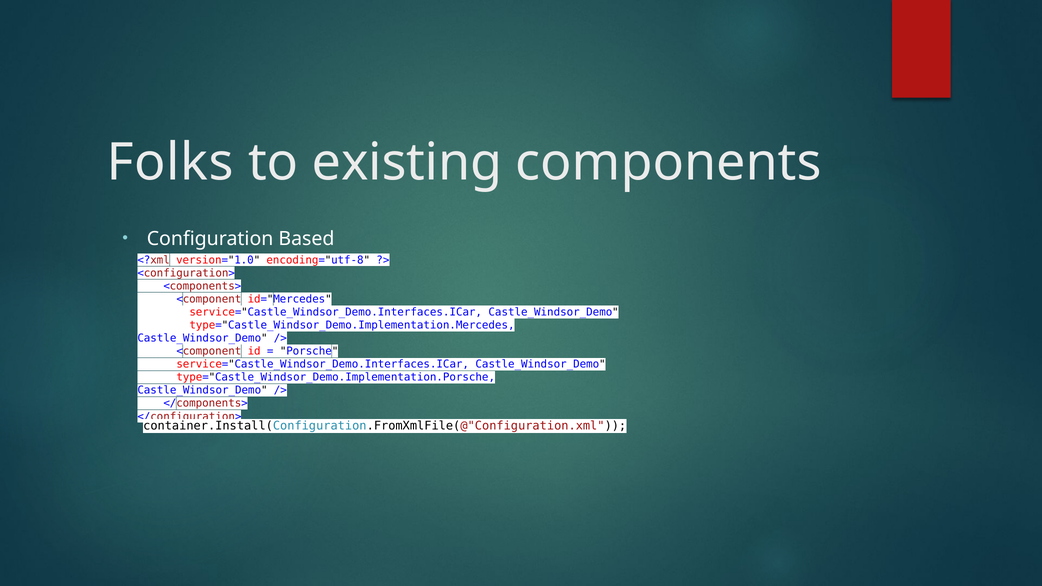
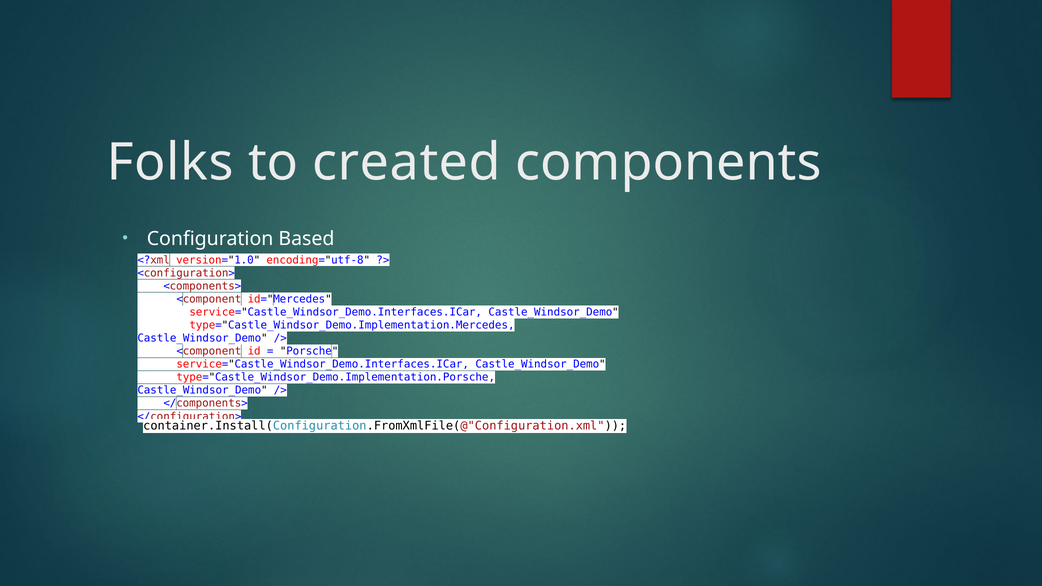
existing: existing -> created (407, 163)
